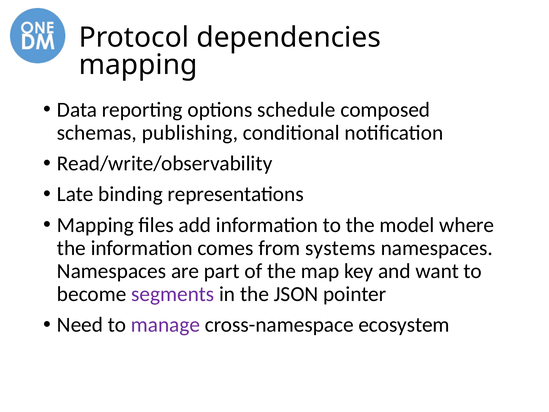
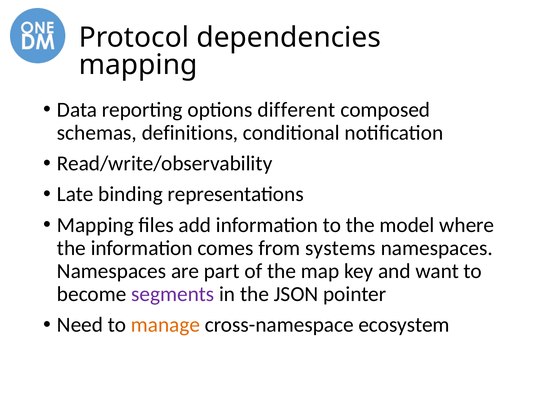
schedule: schedule -> different (296, 110)
publishing: publishing -> definitions (190, 133)
manage colour: purple -> orange (165, 325)
